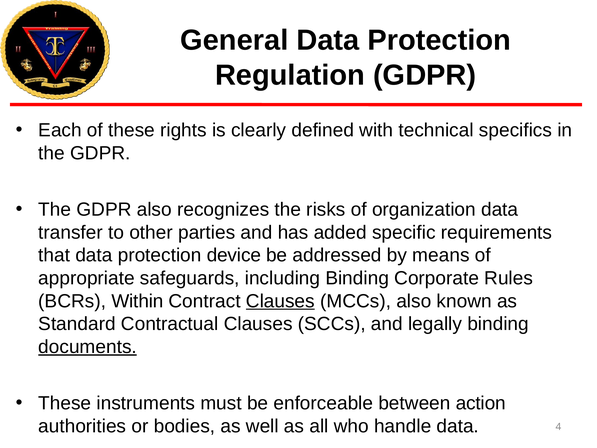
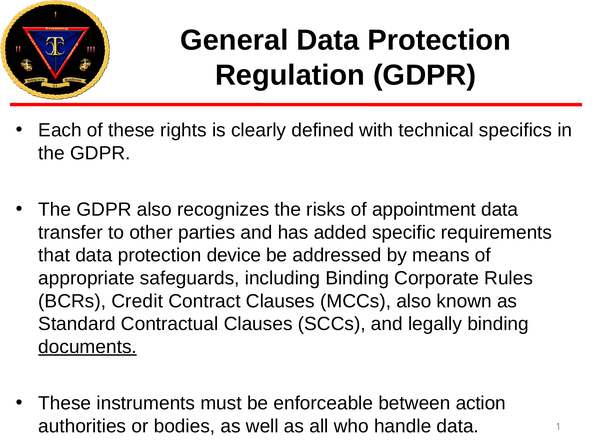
organization: organization -> appointment (424, 209)
Within: Within -> Credit (137, 301)
Clauses underline: present -> none (280, 301)
4: 4 -> 1 (558, 427)
